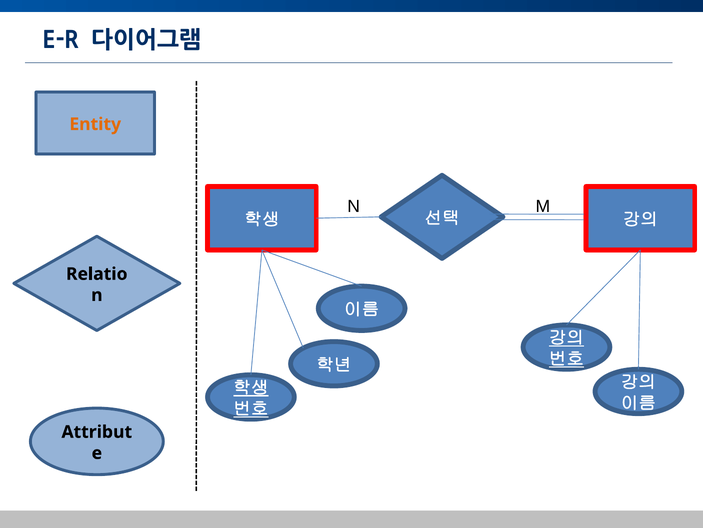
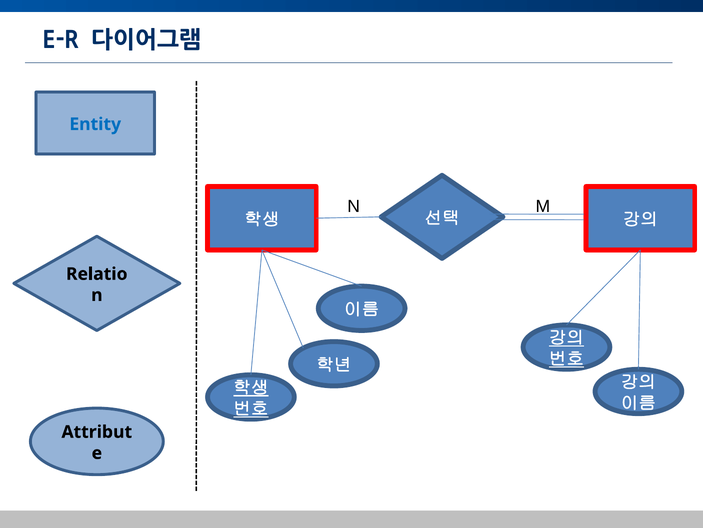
Entity colour: orange -> blue (95, 124)
